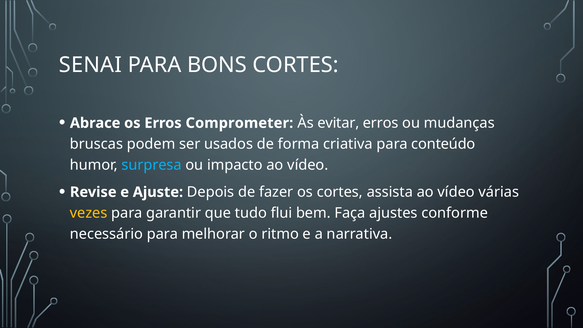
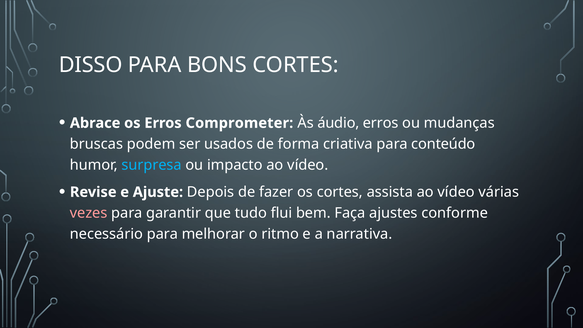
SENAI: SENAI -> DISSO (91, 65)
evitar: evitar -> áudio (338, 123)
vezes colour: yellow -> pink (89, 213)
